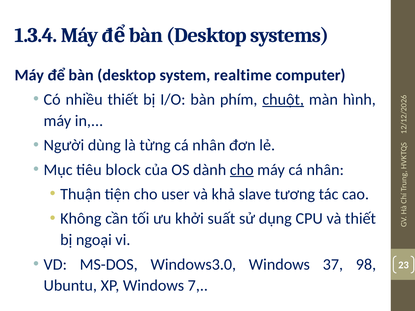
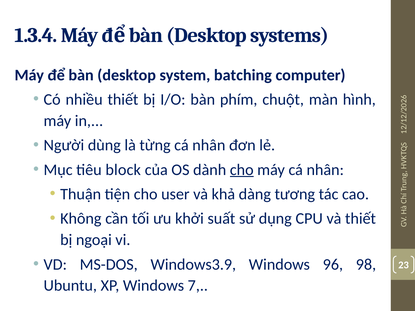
realtime: realtime -> batching (243, 75)
chuột underline: present -> none (283, 100)
slave: slave -> dàng (255, 194)
Windows3.0: Windows3.0 -> Windows3.9 (193, 265)
37: 37 -> 96 (333, 265)
